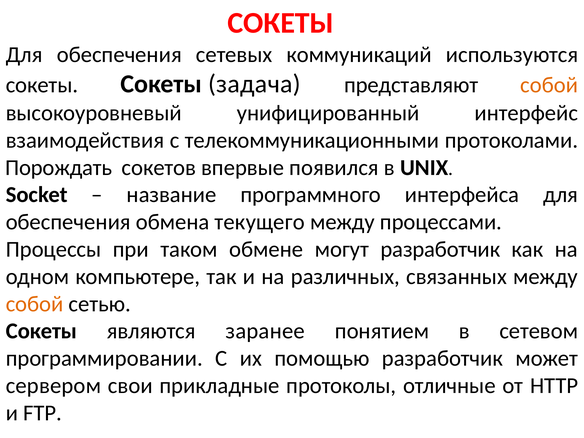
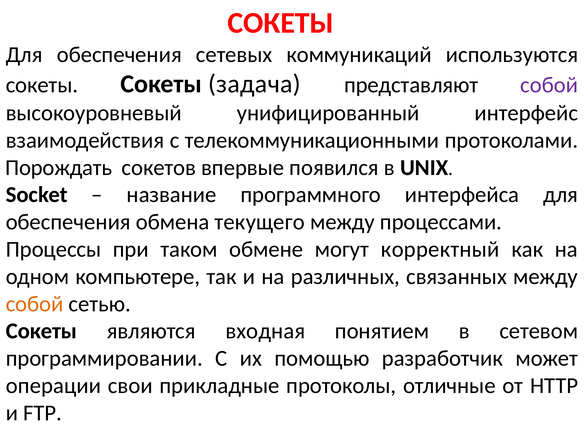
собой colour: orange -> purple (549, 85)
могут разработчик: разработчик -> корректный (440, 249)
заранее: заранее -> входная (265, 331)
сервером: сервером -> операции (53, 386)
